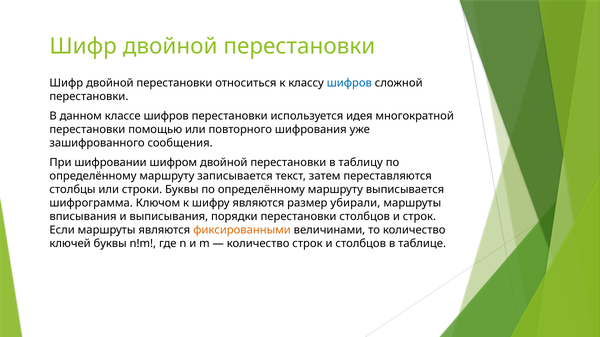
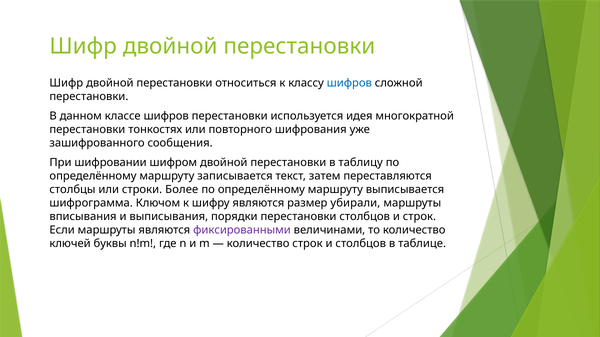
помощью: помощью -> тонкостях (155, 130)
строки Буквы: Буквы -> Более (182, 190)
фиксированными colour: orange -> purple (242, 231)
